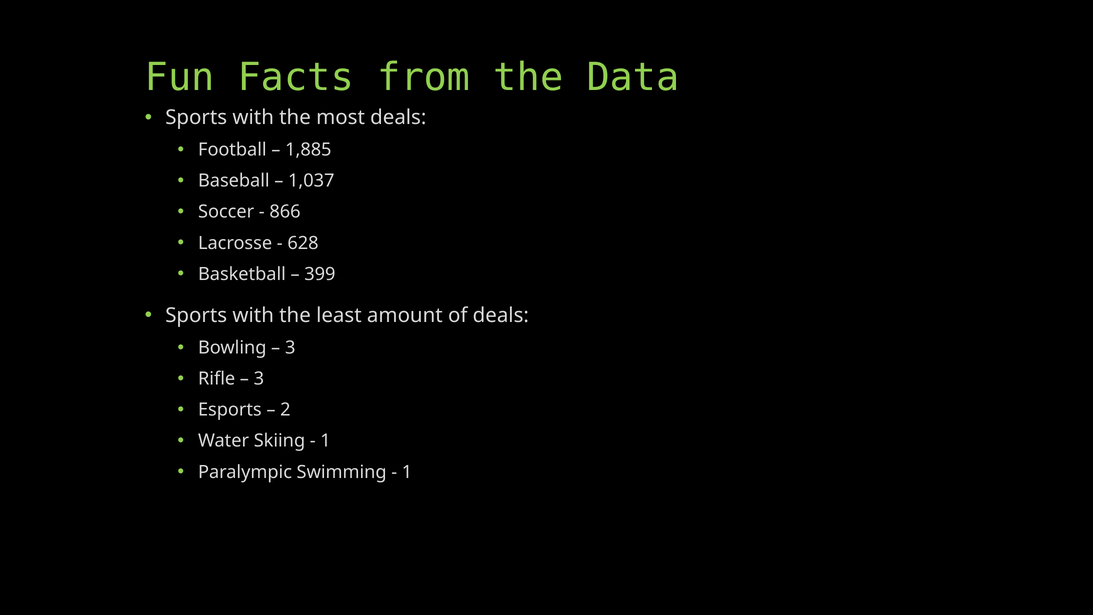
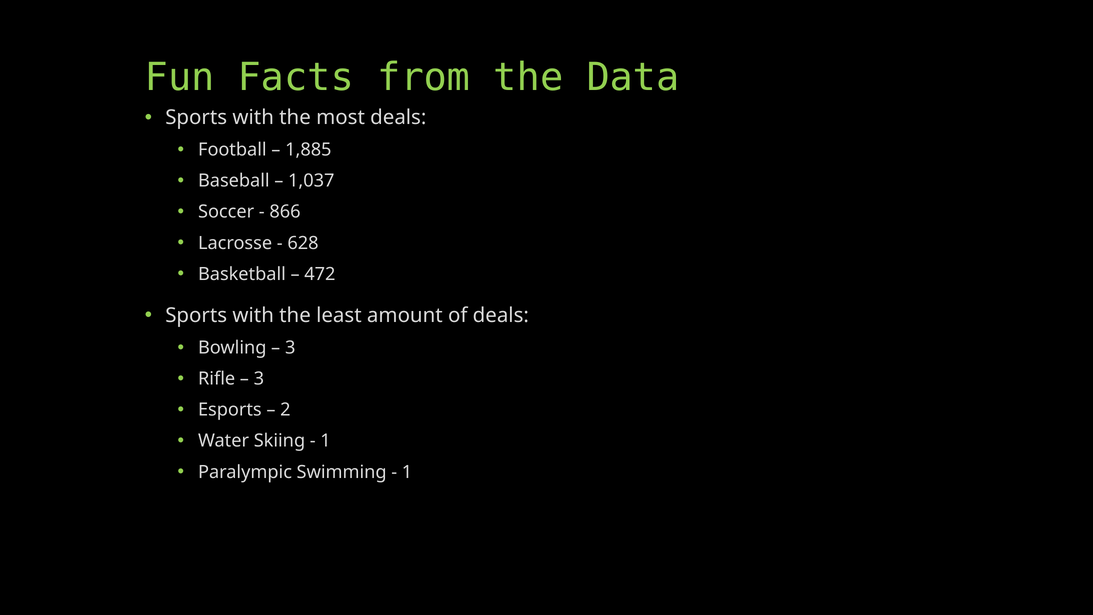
399: 399 -> 472 (320, 274)
